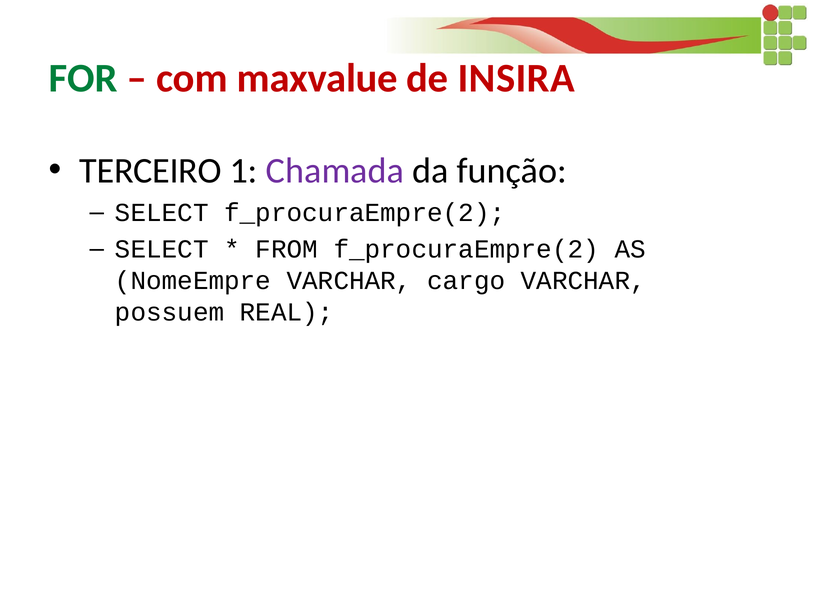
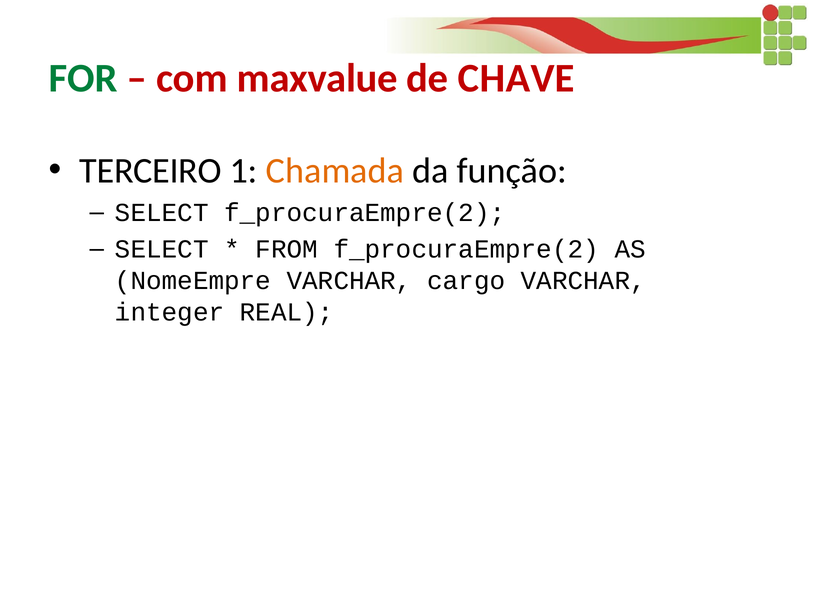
INSIRA: INSIRA -> CHAVE (516, 78)
Chamada colour: purple -> orange (335, 171)
possuem: possuem -> integer (170, 312)
